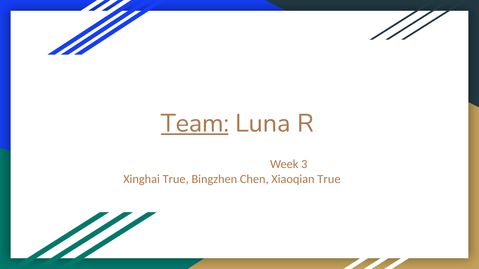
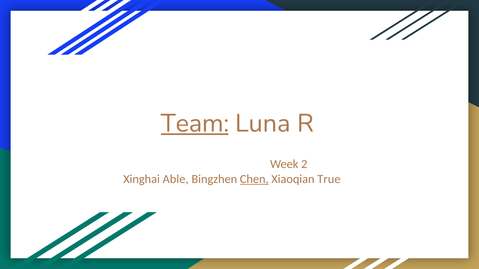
3: 3 -> 2 (304, 164)
Xinghai True: True -> Able (176, 179)
Chen underline: none -> present (254, 179)
